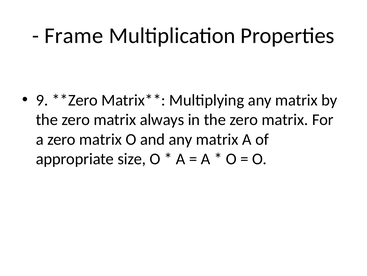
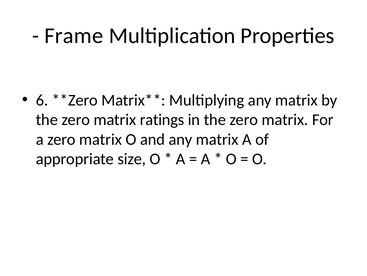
9: 9 -> 6 (42, 100)
always: always -> ratings (162, 119)
